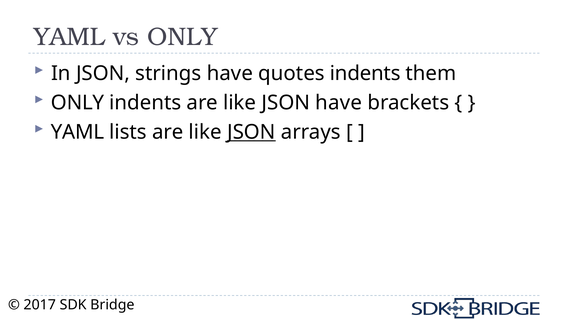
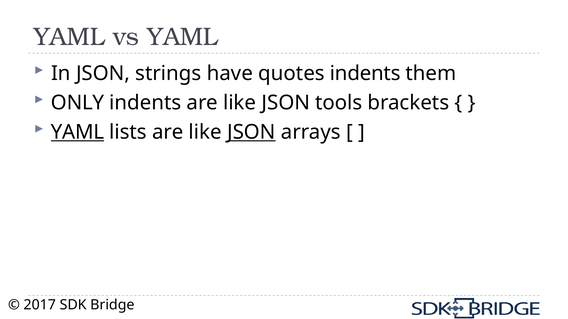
vs ONLY: ONLY -> YAML (183, 37)
JSON have: have -> tools (339, 103)
YAML underline: none -> present (78, 132)
